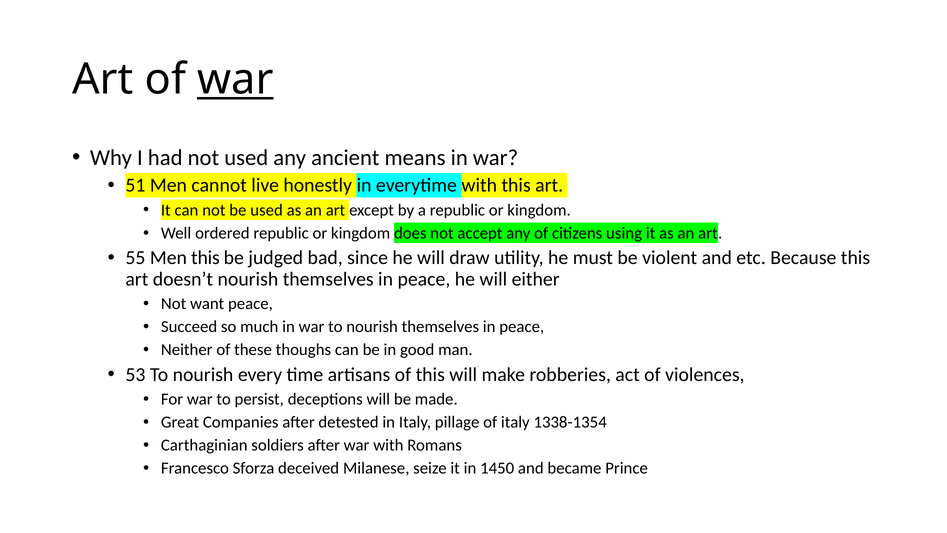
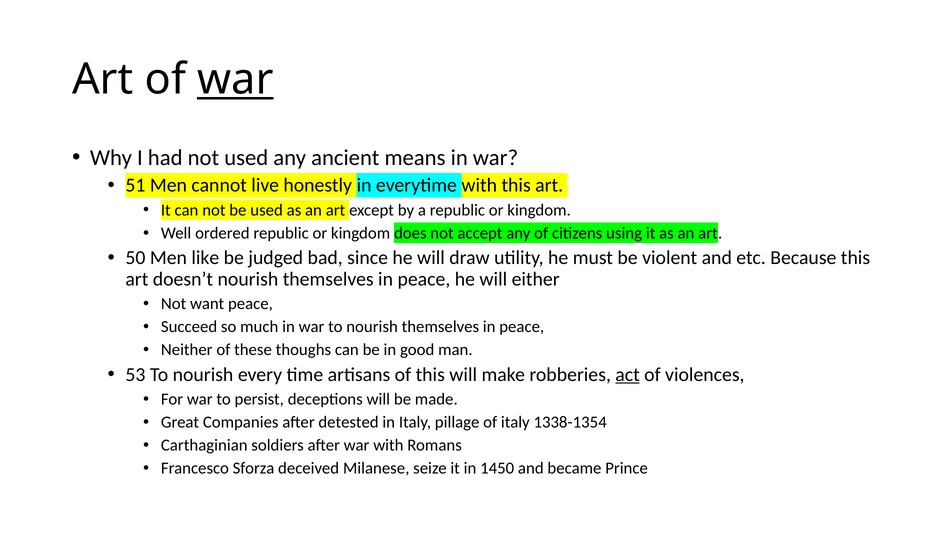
55: 55 -> 50 (135, 258)
Men this: this -> like (205, 258)
act underline: none -> present (628, 374)
